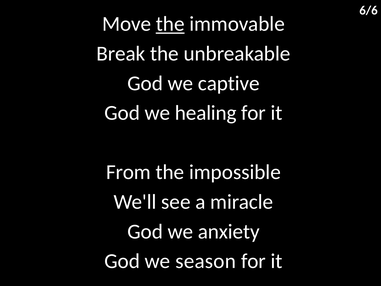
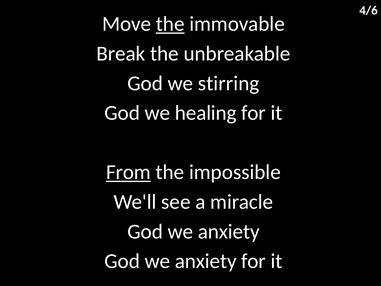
6/6: 6/6 -> 4/6 (368, 10)
captive: captive -> stirring (229, 83)
From underline: none -> present (128, 172)
season: season -> anxiety (206, 261)
